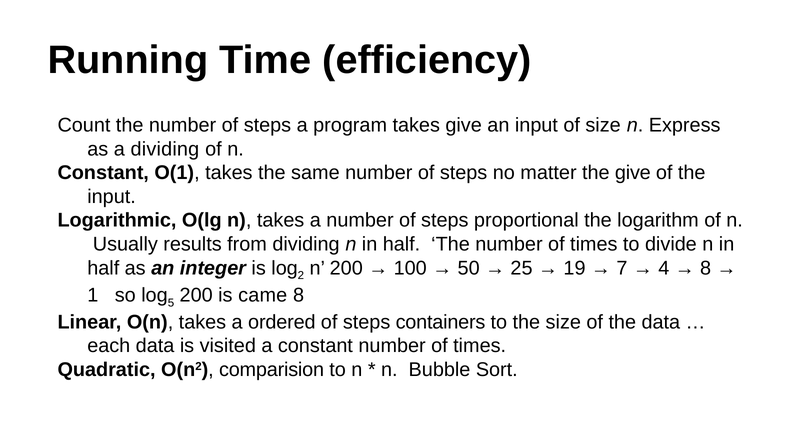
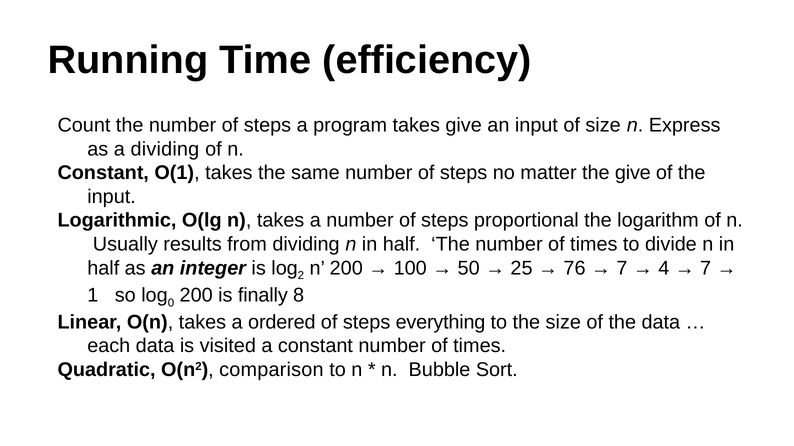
19: 19 -> 76 (575, 268)
8: 8 -> 7 (706, 268)
5: 5 -> 0 (171, 303)
came: came -> finally (263, 295)
containers: containers -> everything (441, 323)
comparision: comparision -> comparison (271, 370)
